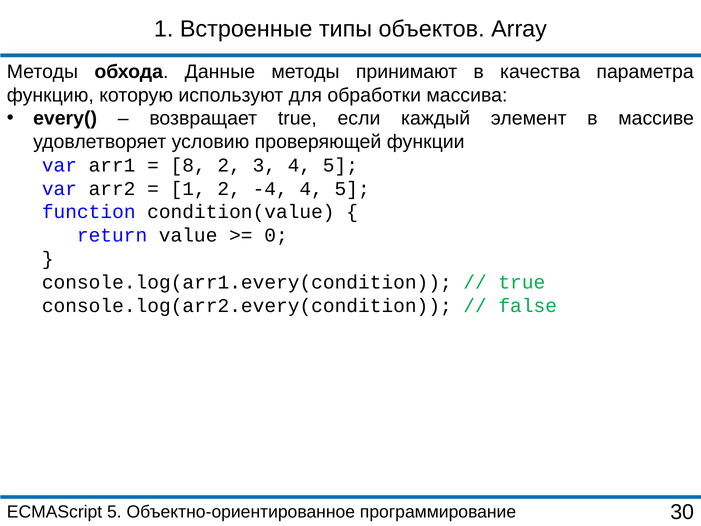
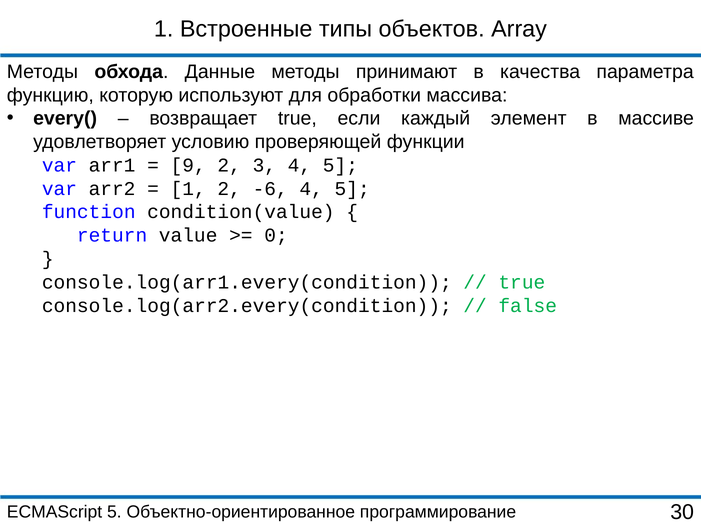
8: 8 -> 9 (188, 165)
-4: -4 -> -6 (270, 189)
